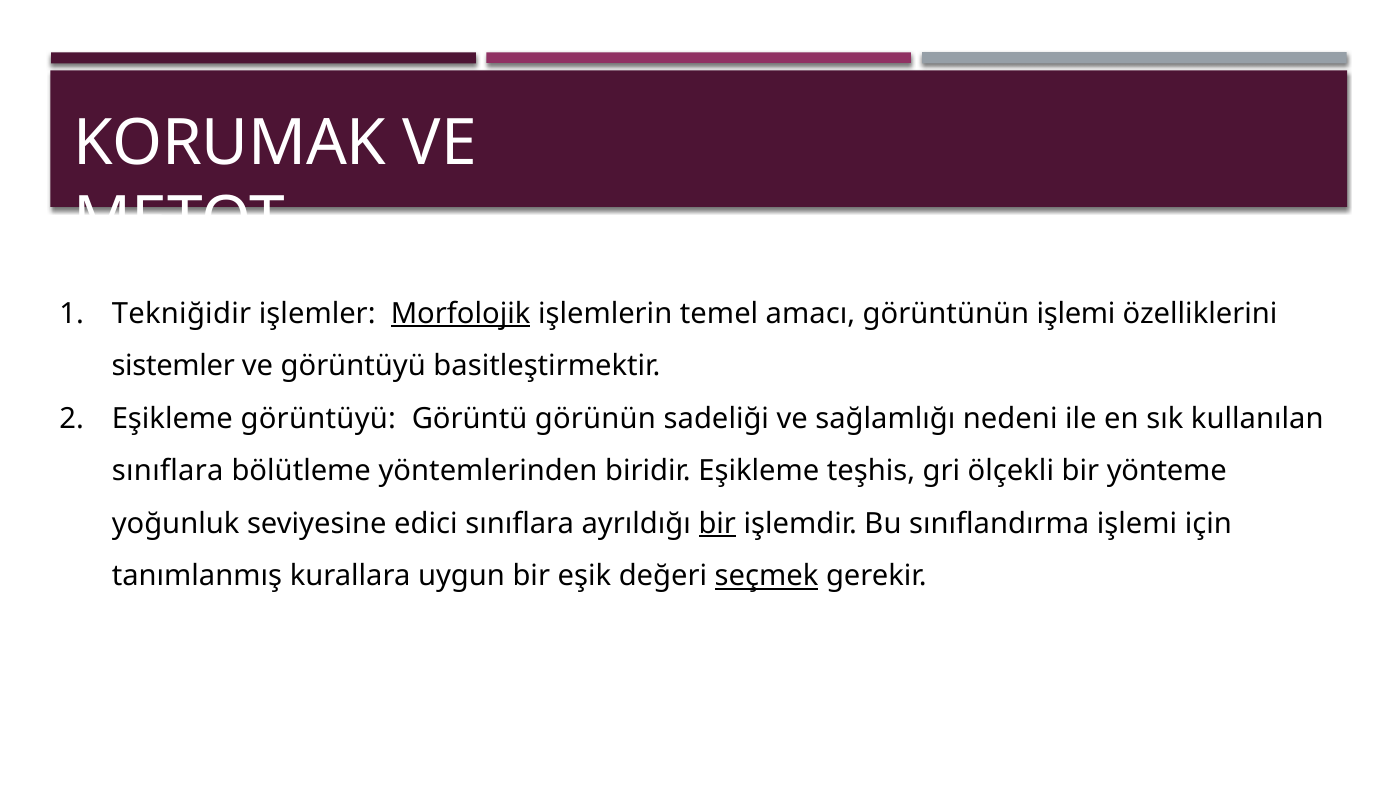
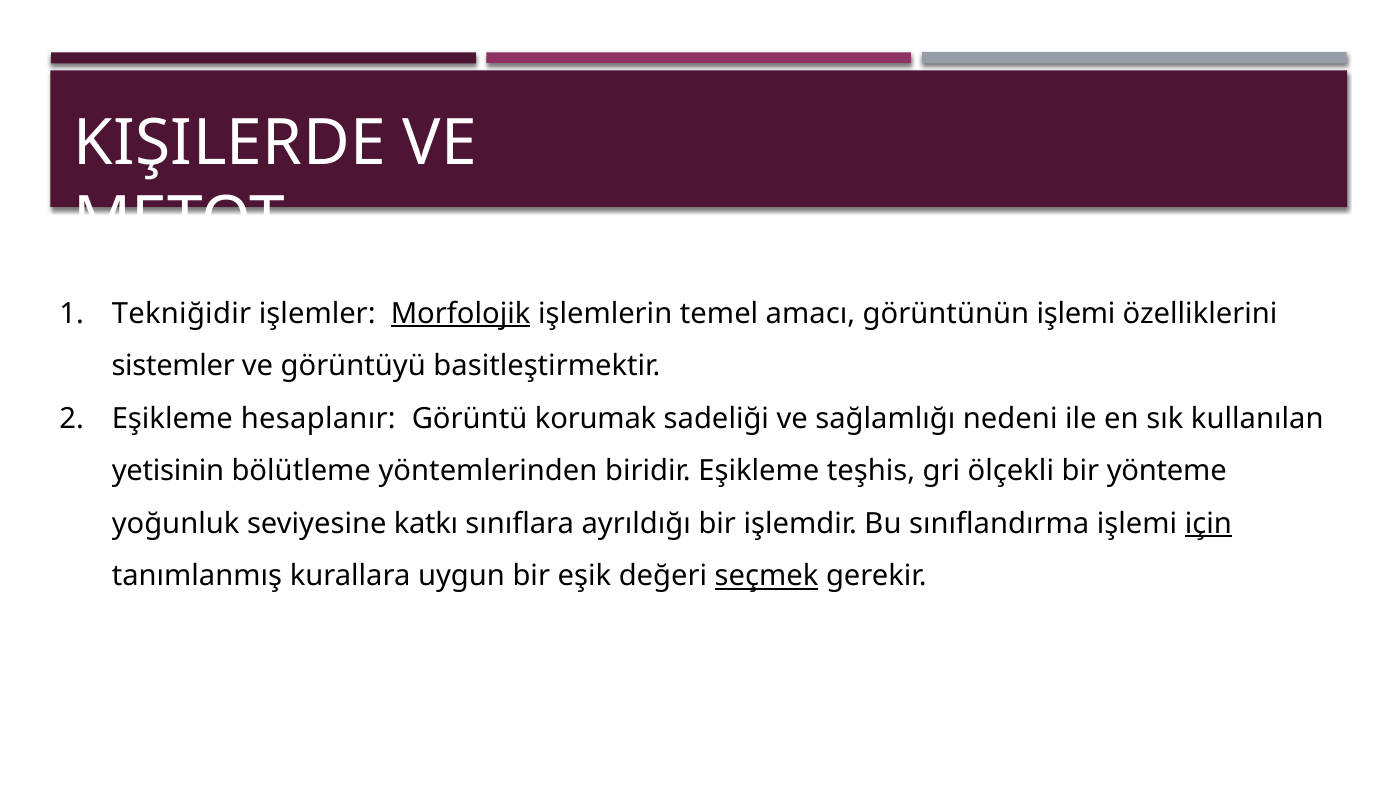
KORUMAK: KORUMAK -> KIŞILERDE (230, 143)
Eşikleme görüntüyü: görüntüyü -> hesaplanır (318, 418)
görünün: görünün -> korumak (596, 418)
sınıflara: sınıflara -> yetisinin (168, 471)
edici: edici -> katkı (426, 523)
bir underline: present -> none (717, 523)
için underline: none -> present (1208, 523)
